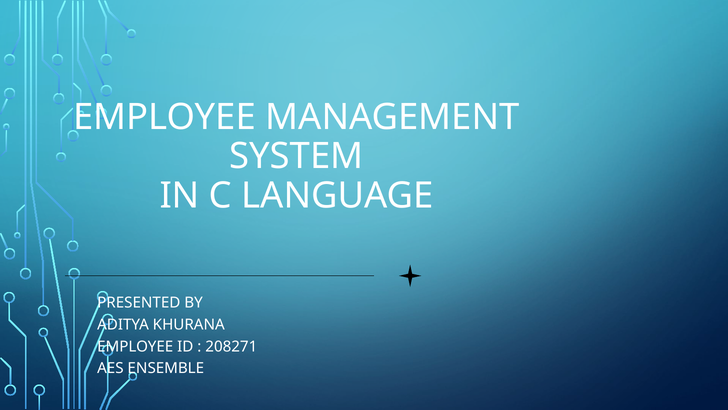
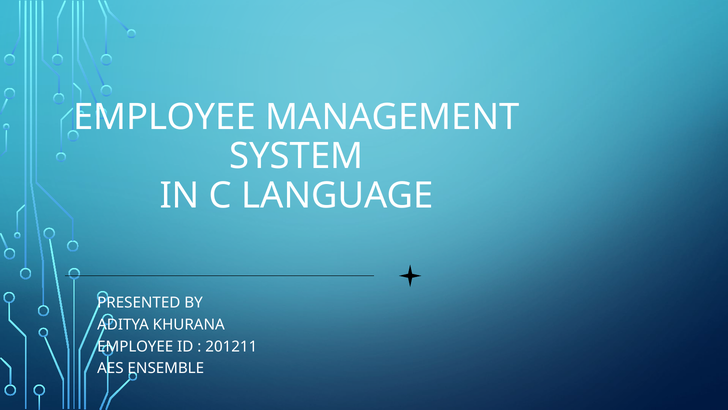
208271: 208271 -> 201211 (231, 346)
